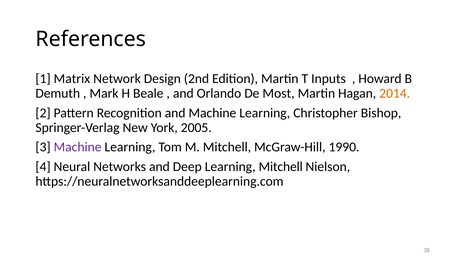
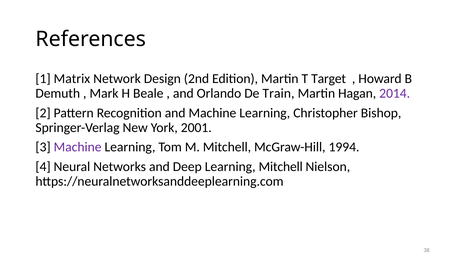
Inputs: Inputs -> Target (329, 79)
Most: Most -> Train (278, 93)
2014 colour: orange -> purple (395, 93)
2005: 2005 -> 2001 (196, 127)
1990: 1990 -> 1994 (344, 147)
